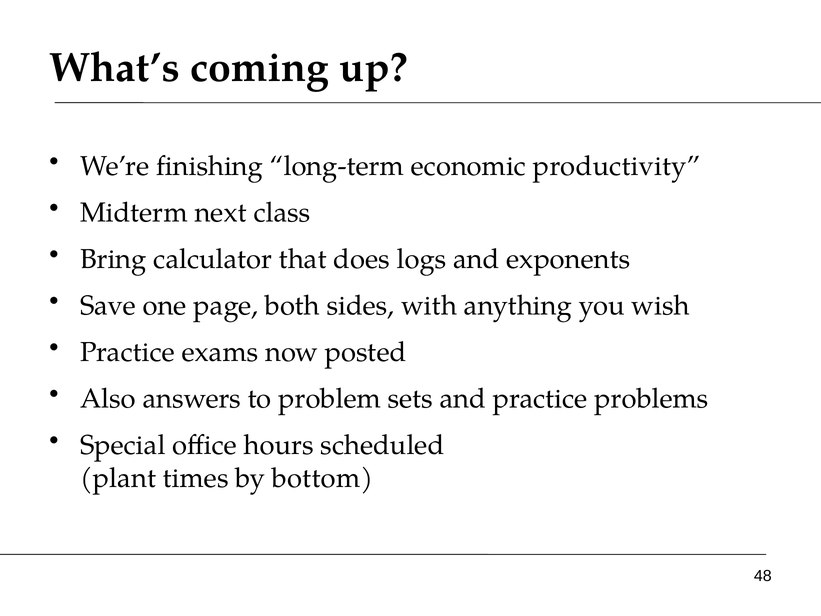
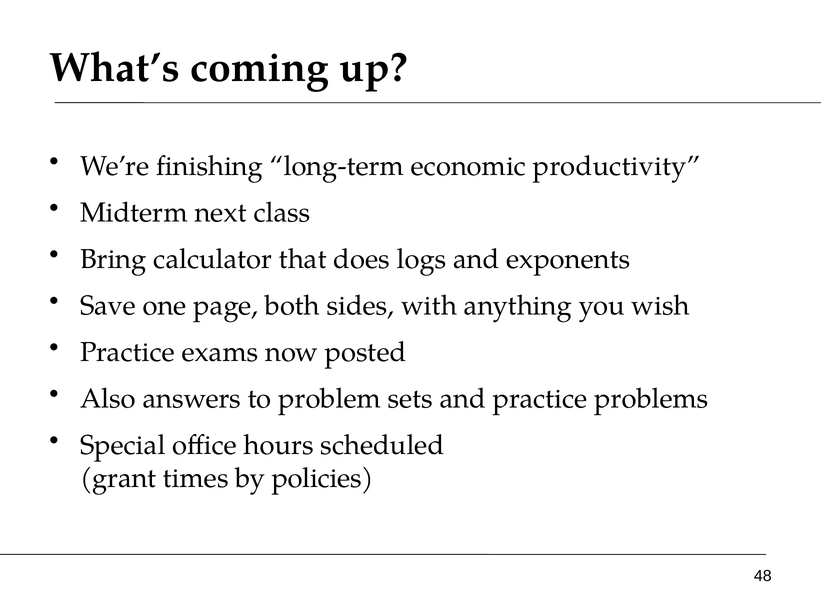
plant: plant -> grant (118, 478)
bottom: bottom -> policies (323, 478)
